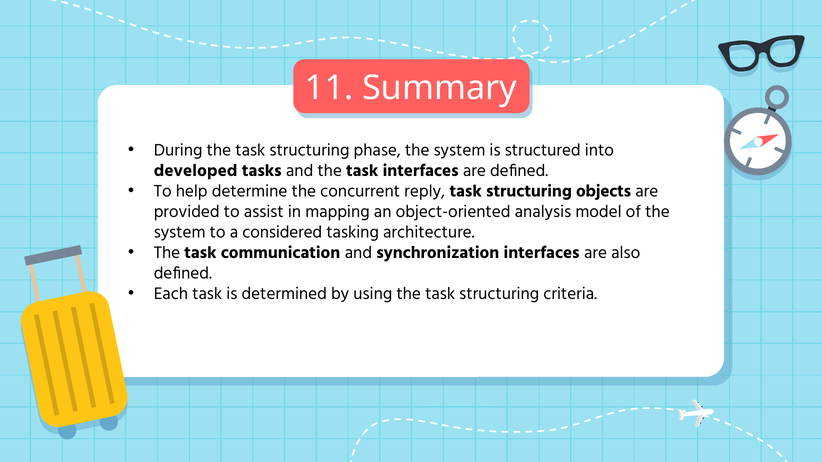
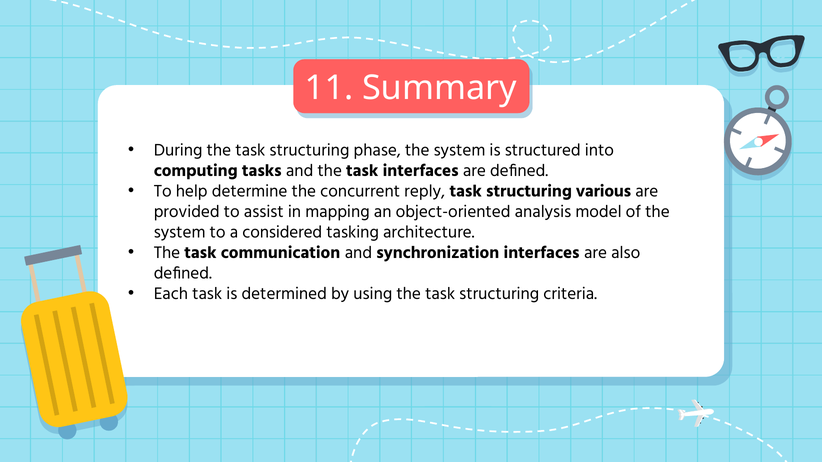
developed: developed -> computing (196, 171)
objects: objects -> various (604, 191)
